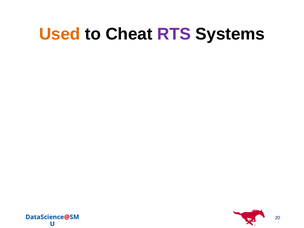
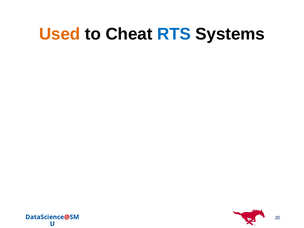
RTS colour: purple -> blue (174, 34)
